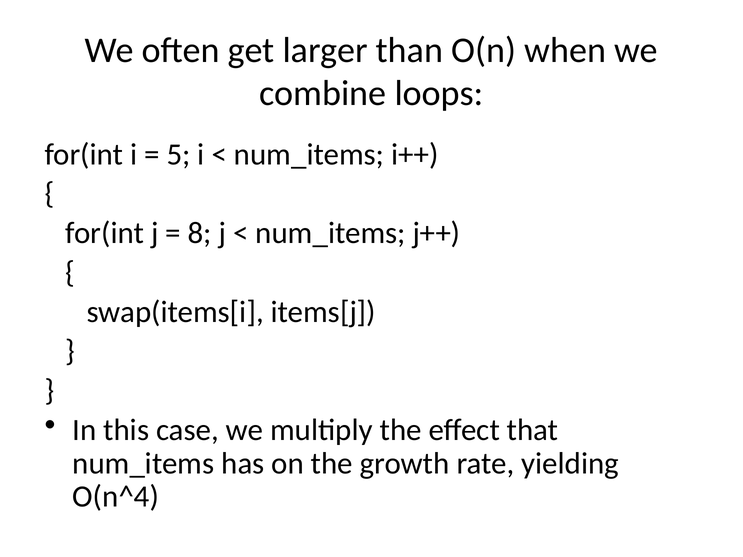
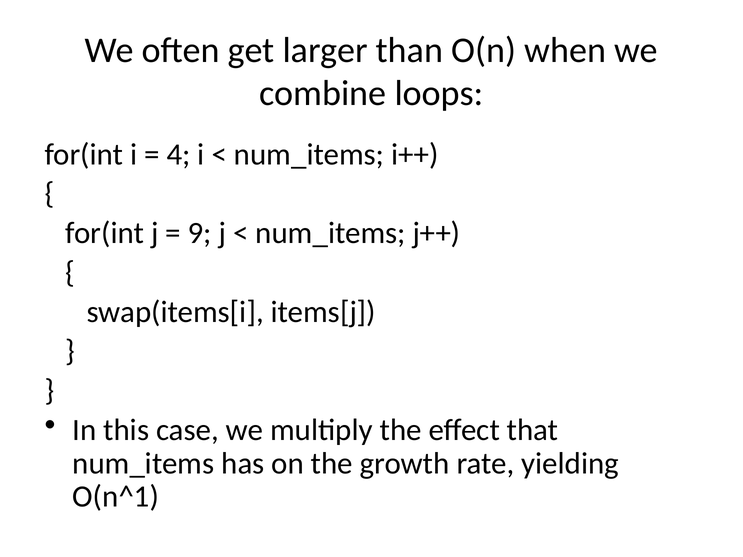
5: 5 -> 4 (179, 154)
8: 8 -> 9 (200, 233)
O(n^4: O(n^4 -> O(n^1 (116, 497)
